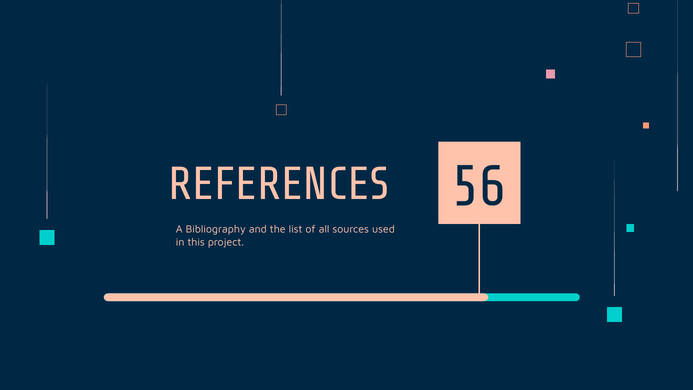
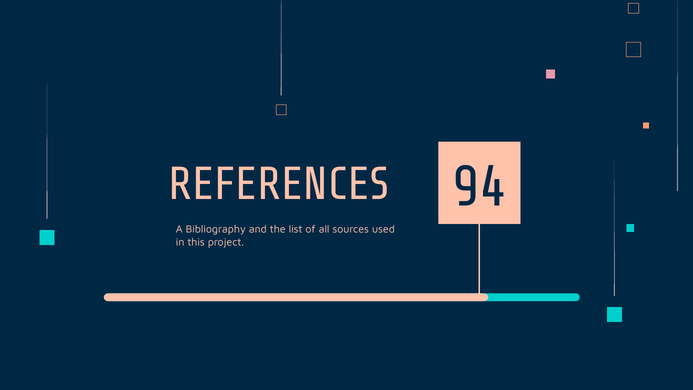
56: 56 -> 94 (479, 187)
